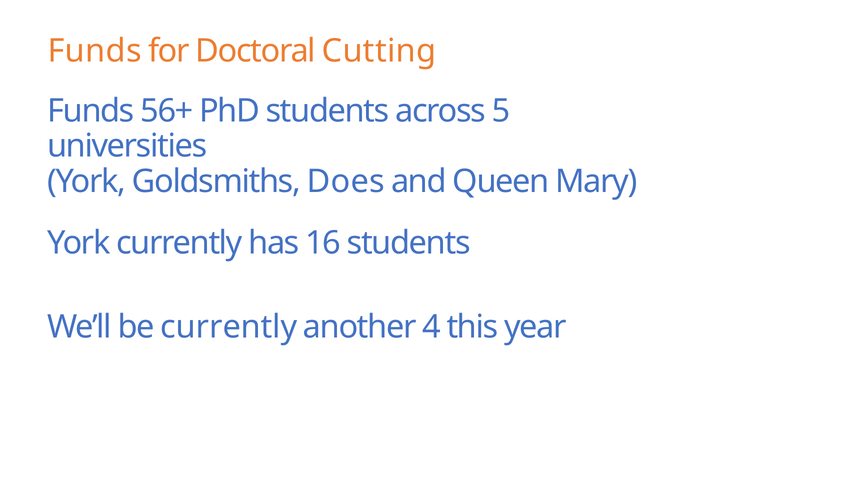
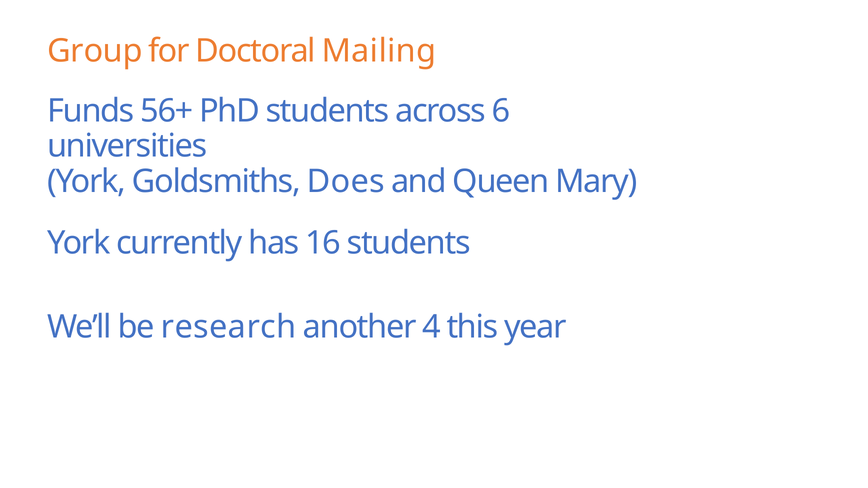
Funds: Funds -> Group (95, 51)
Cutting: Cutting -> Mailing (379, 51)
5: 5 -> 6 (501, 111)
be currently: currently -> research (229, 327)
